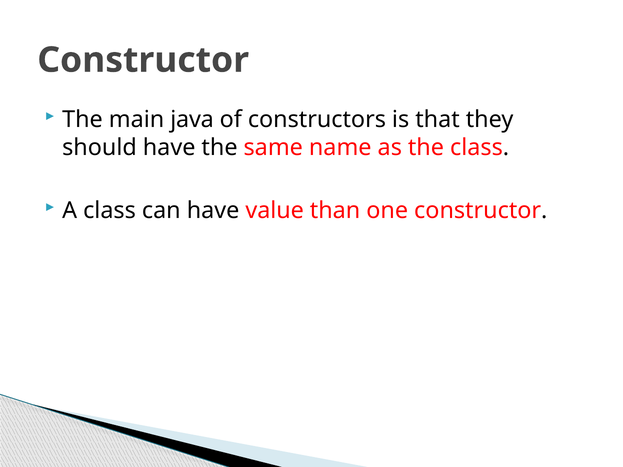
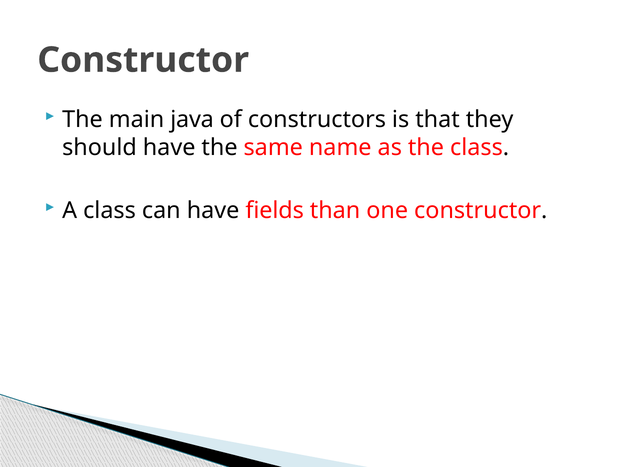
value: value -> fields (275, 211)
